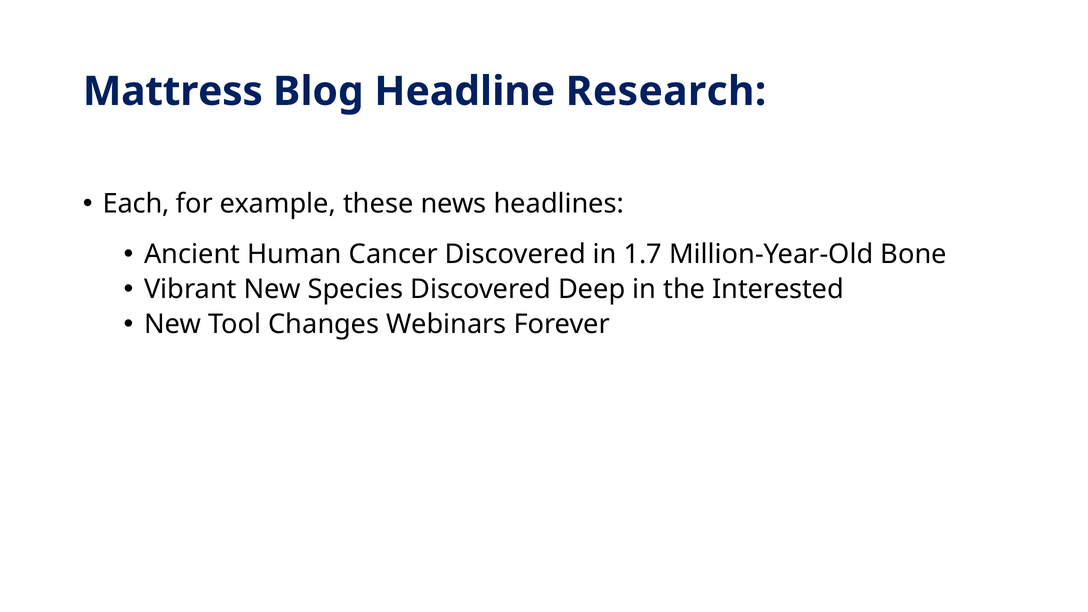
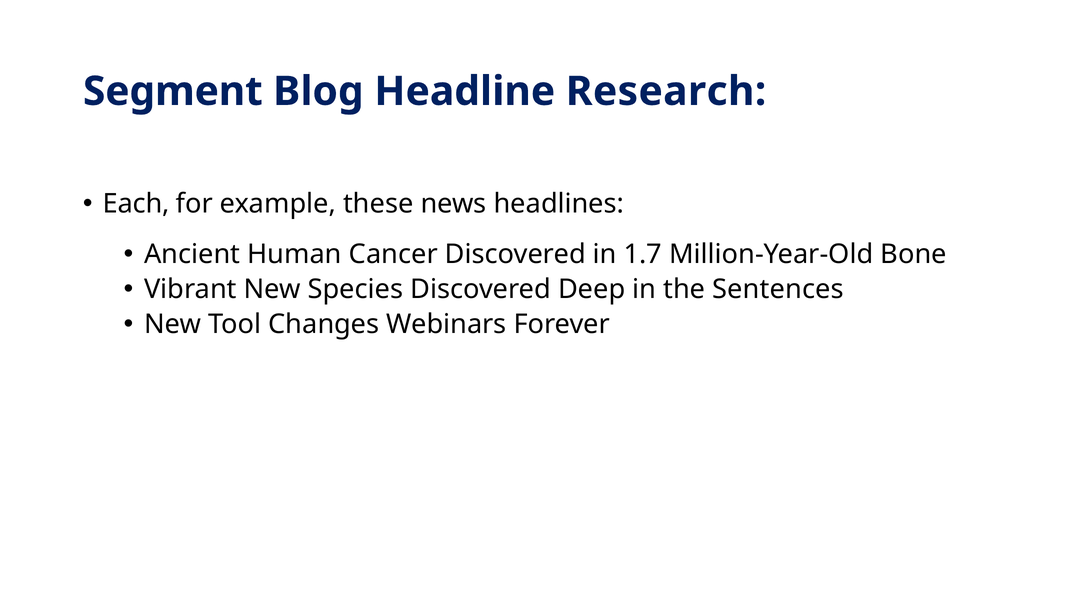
Mattress: Mattress -> Segment (173, 91)
Interested: Interested -> Sentences (778, 289)
